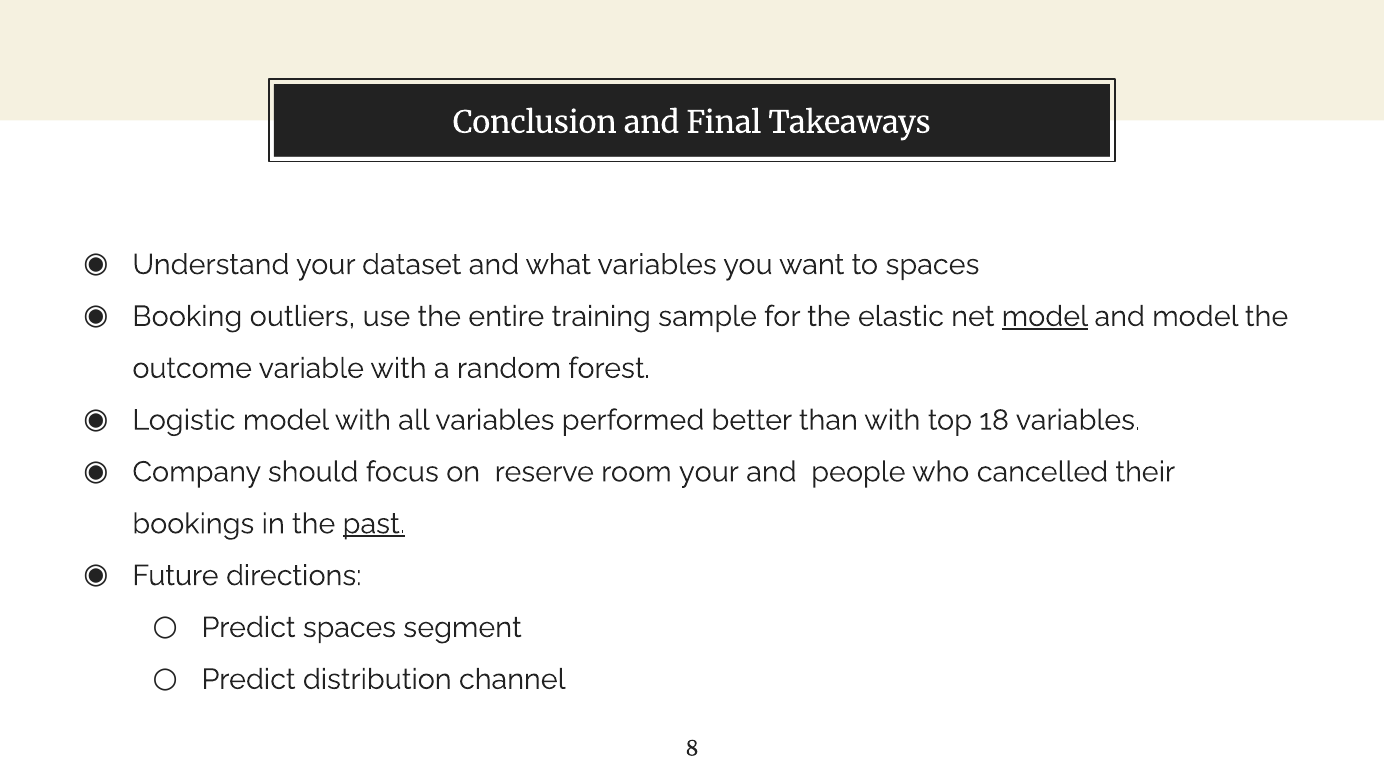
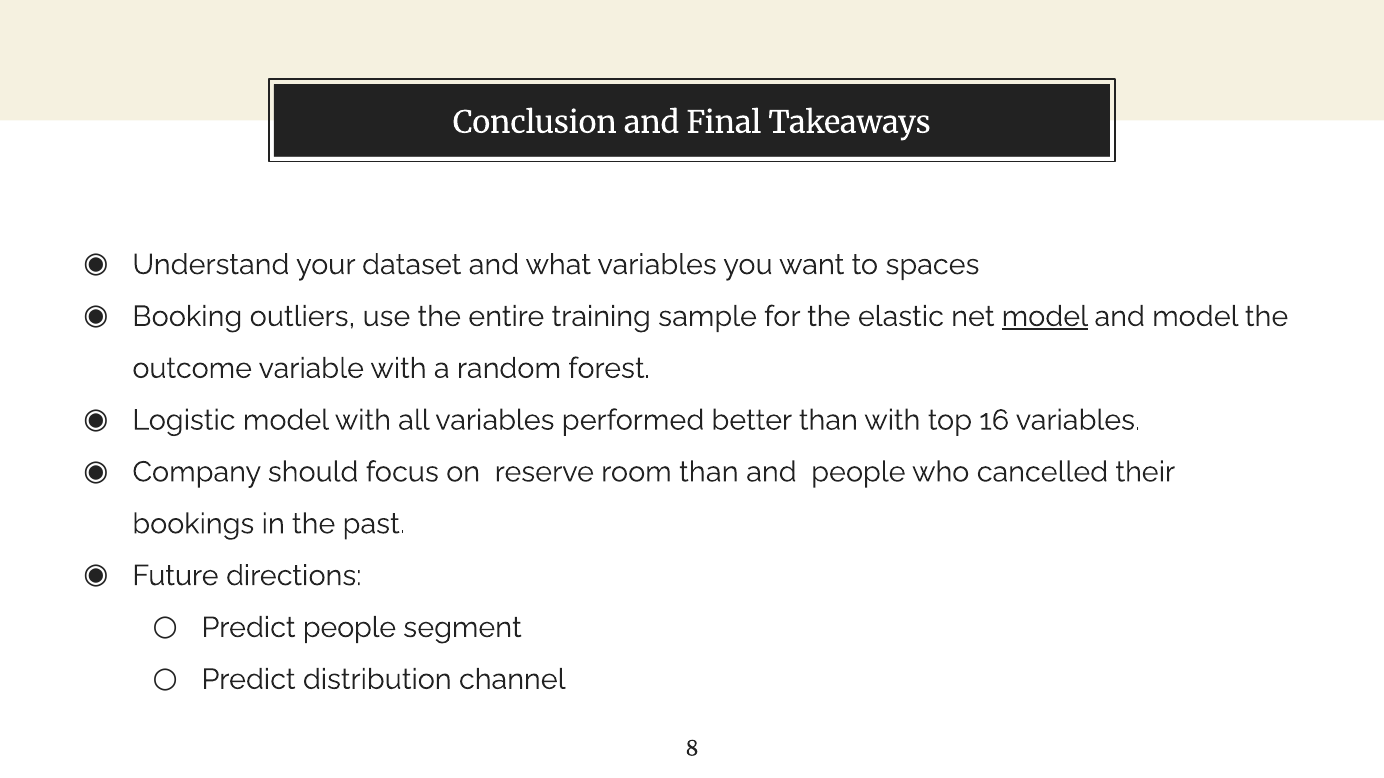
18: 18 -> 16 (994, 420)
room your: your -> than (709, 472)
past underline: present -> none (374, 524)
Predict spaces: spaces -> people (349, 628)
